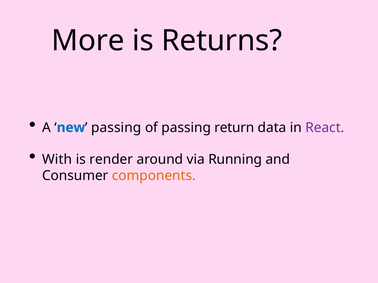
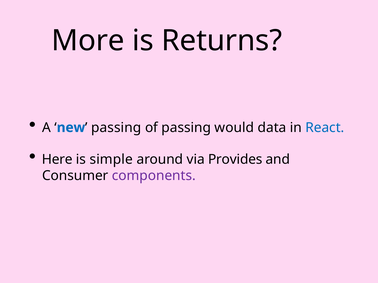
return: return -> would (234, 128)
React colour: purple -> blue (325, 128)
With: With -> Here (57, 160)
render: render -> simple (111, 160)
Running: Running -> Provides (235, 160)
components colour: orange -> purple (154, 176)
